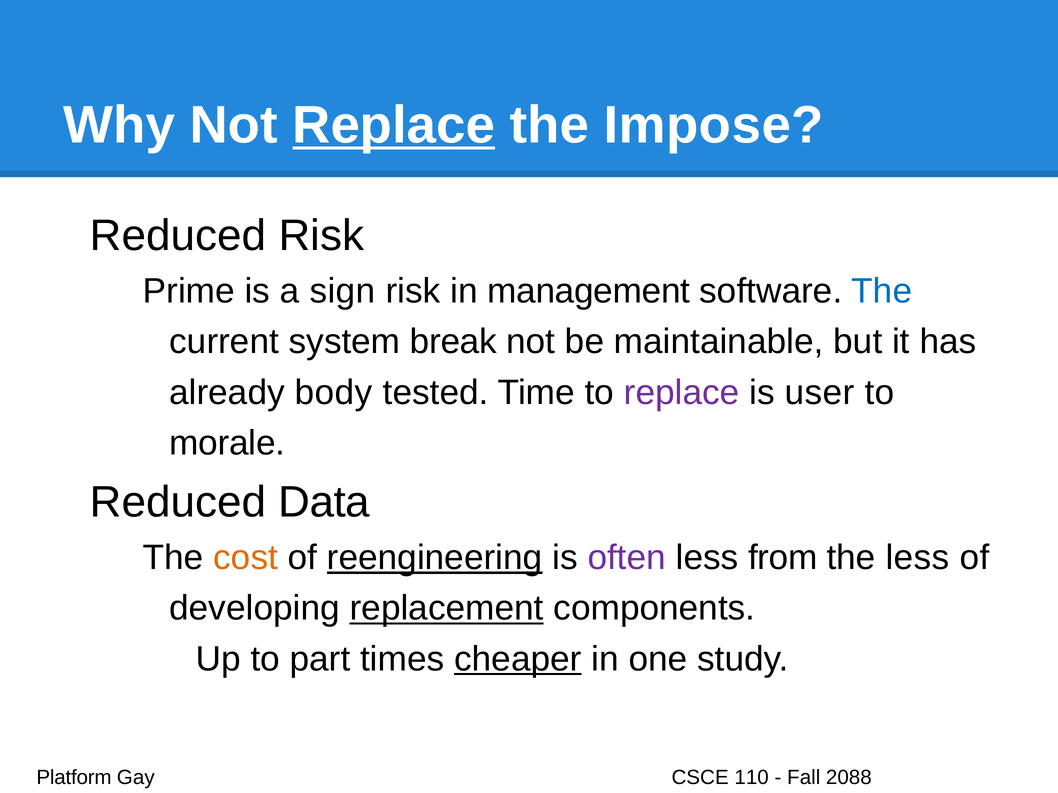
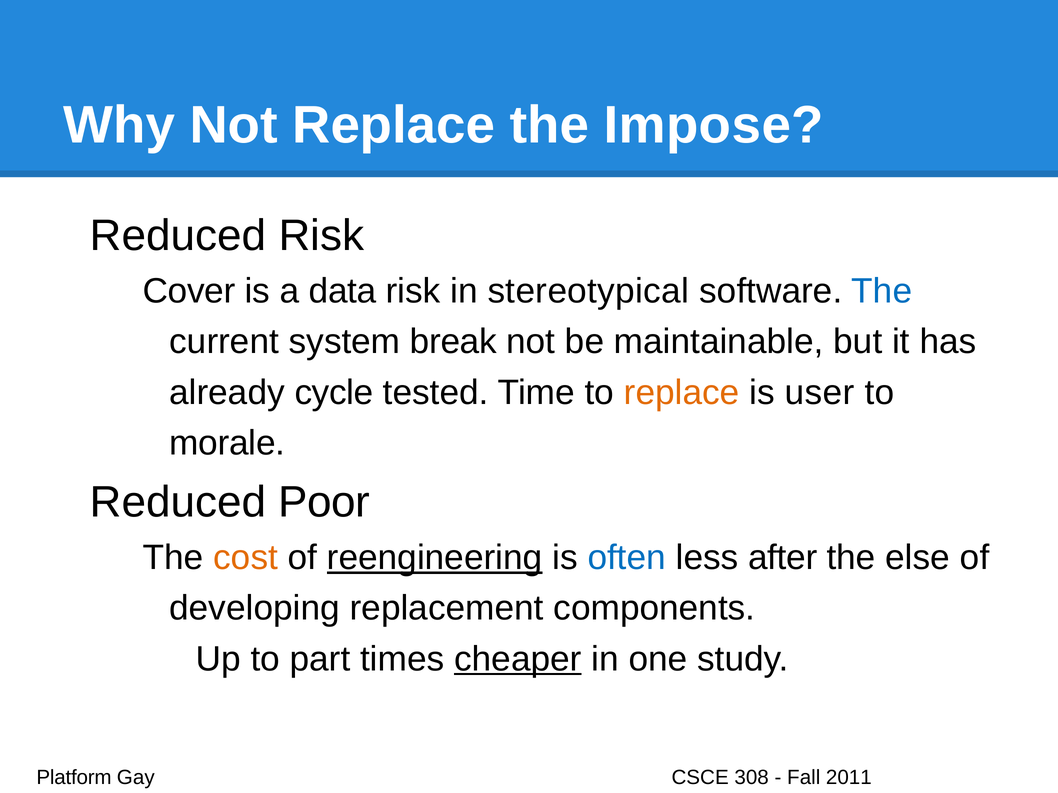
Replace underline: present -> none (394, 125)
Prime: Prime -> Cover (189, 291)
sign: sign -> data (343, 291)
management: management -> stereotypical (588, 291)
body: body -> cycle (334, 393)
replace colour: purple -> orange (682, 393)
Data: Data -> Poor (324, 502)
often colour: purple -> blue (627, 558)
from: from -> after (783, 558)
the less: less -> else (918, 558)
replacement underline: present -> none (447, 609)
110: 110 -> 308 (752, 778)
2088: 2088 -> 2011 (849, 778)
